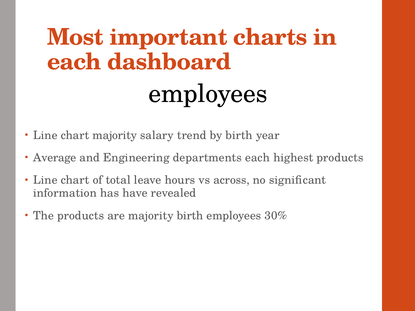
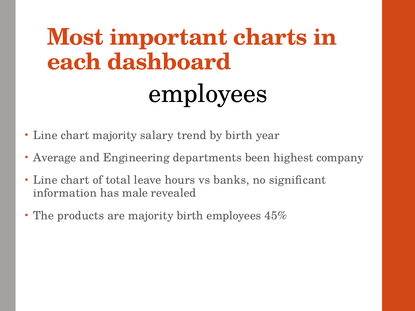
departments each: each -> been (258, 158)
highest products: products -> company (340, 158)
across: across -> banks (231, 180)
have: have -> male (135, 193)
30%: 30% -> 45% (276, 216)
